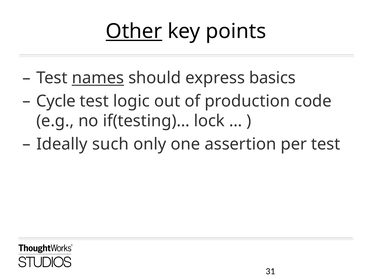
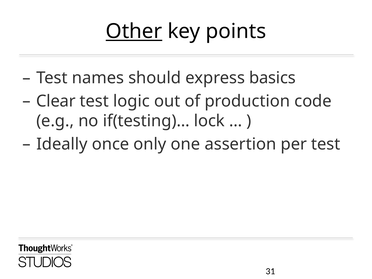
names underline: present -> none (98, 78)
Cycle: Cycle -> Clear (56, 101)
such: such -> once (111, 144)
